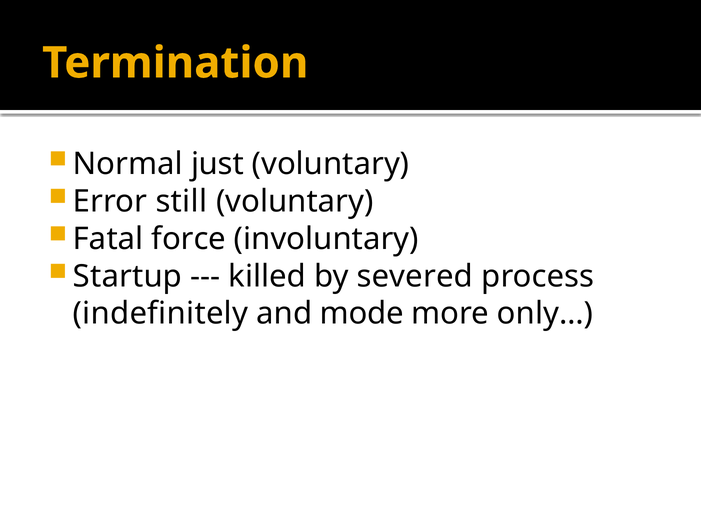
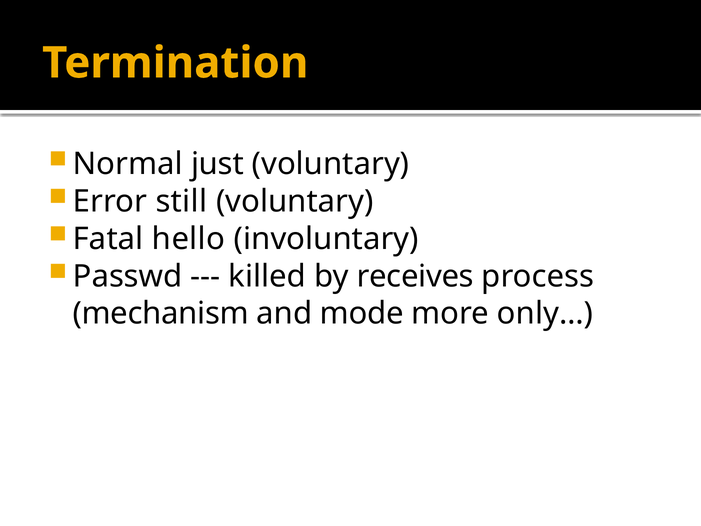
force: force -> hello (188, 239)
Startup: Startup -> Passwd (128, 276)
severed: severed -> receives (415, 276)
indefinitely: indefinitely -> mechanism (161, 314)
